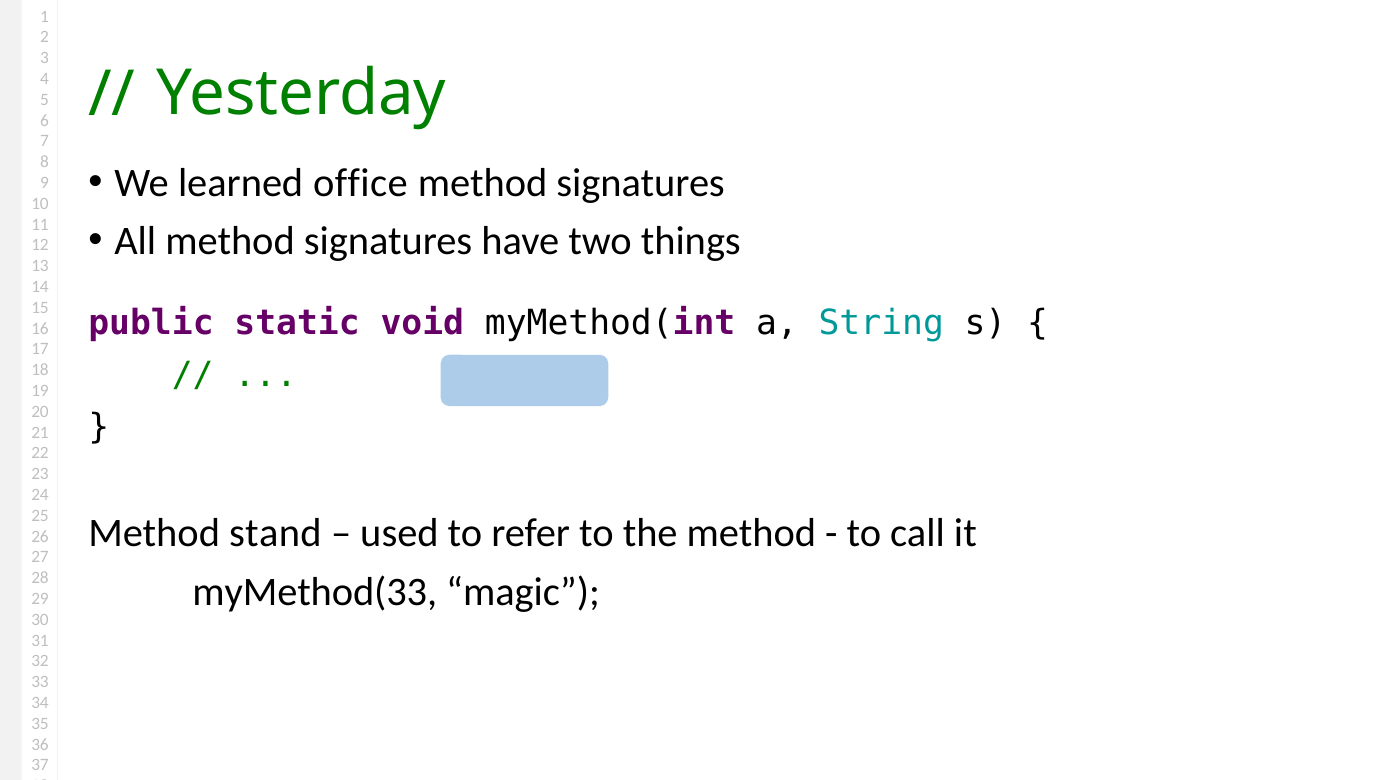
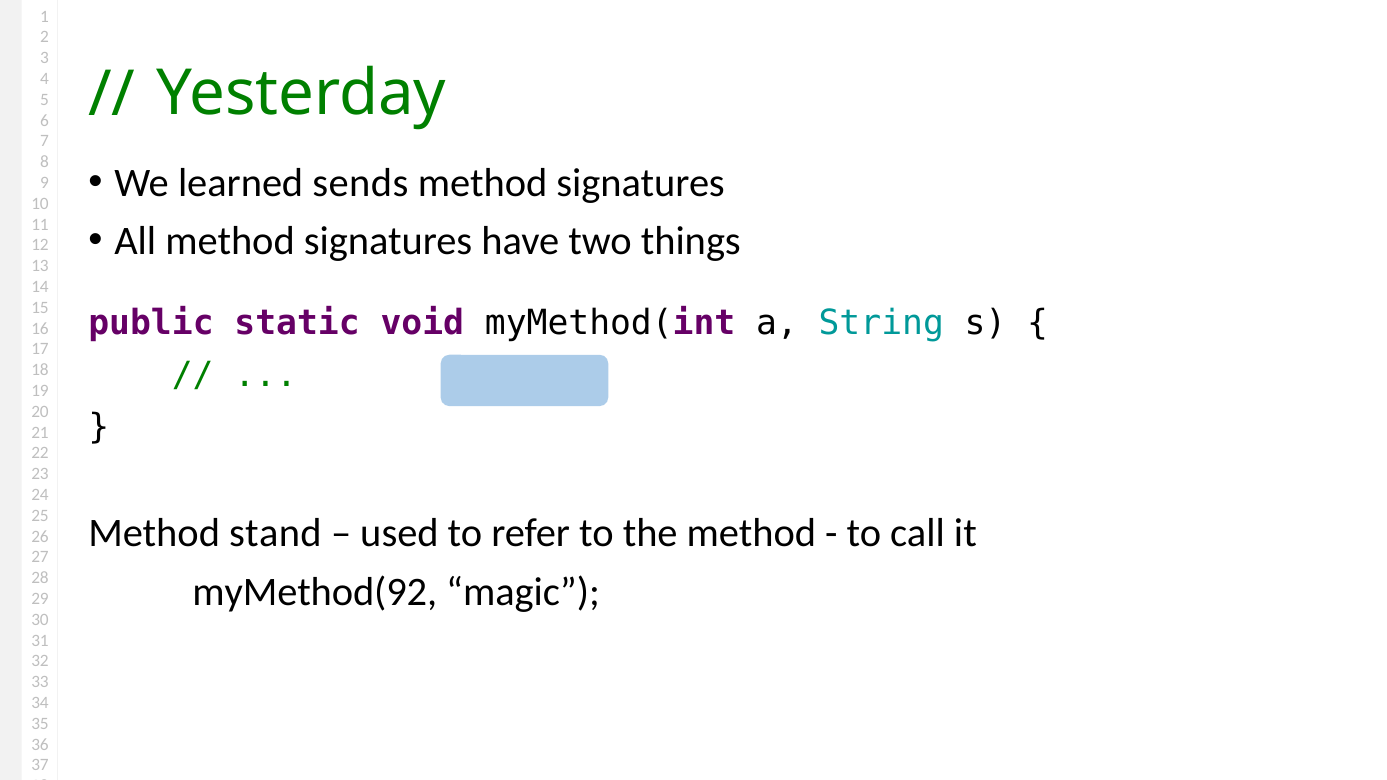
office: office -> sends (360, 183)
myMethod(33: myMethod(33 -> myMethod(92 (315, 592)
